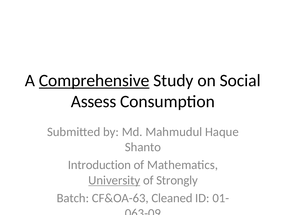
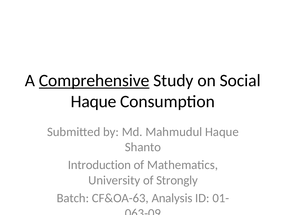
Assess: Assess -> Haque (94, 101)
University underline: present -> none (114, 180)
Cleaned: Cleaned -> Analysis (172, 198)
